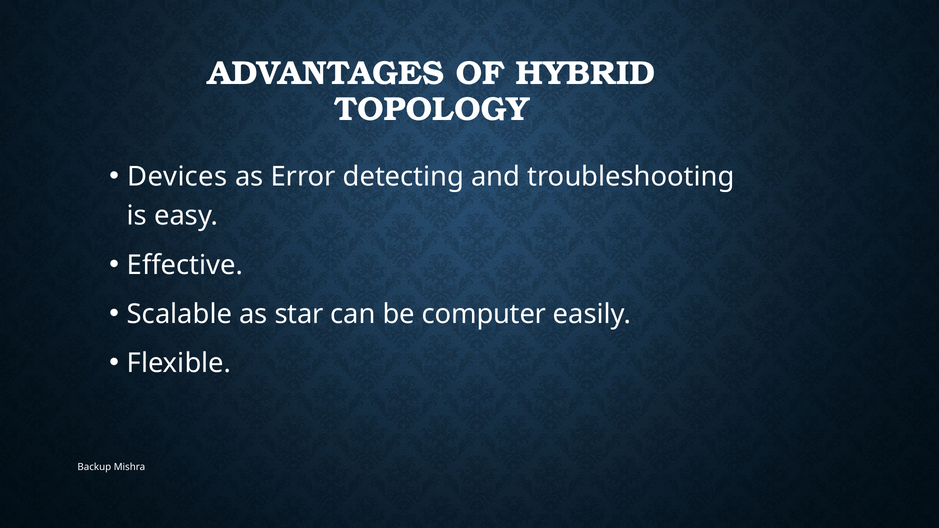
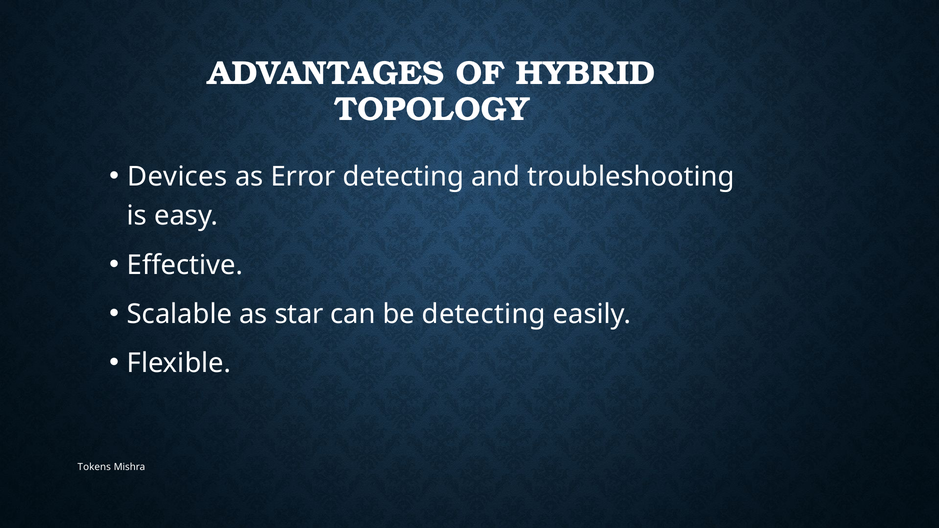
be computer: computer -> detecting (484, 314)
Backup: Backup -> Tokens (94, 467)
